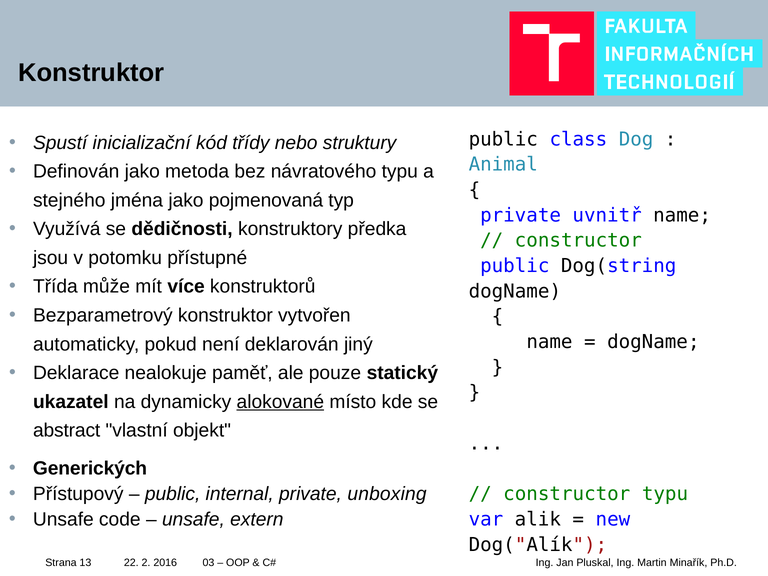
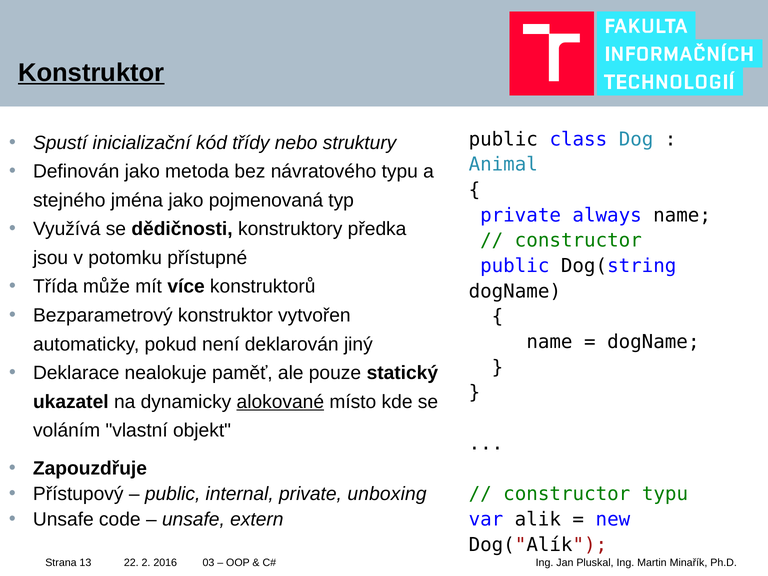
Konstruktor underline: none -> present (91, 73)
uvnitř: uvnitř -> always (607, 215)
abstract: abstract -> voláním (67, 431)
Generických: Generických -> Zapouzdřuje (90, 469)
